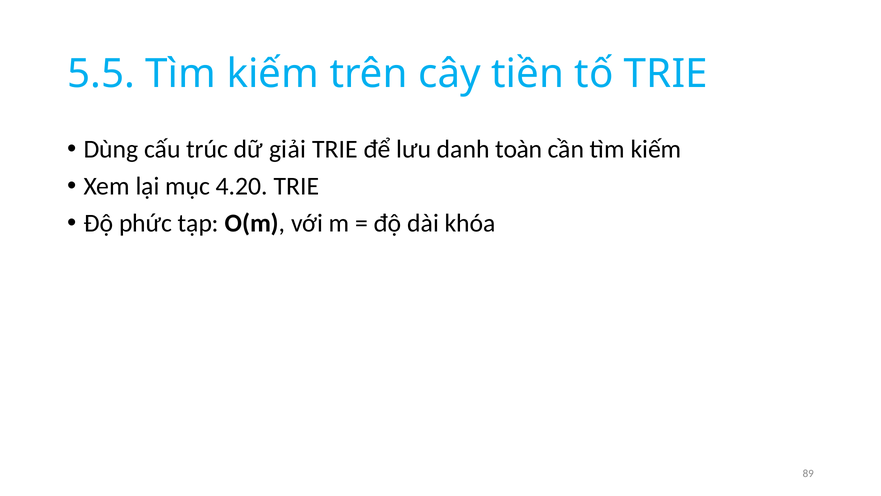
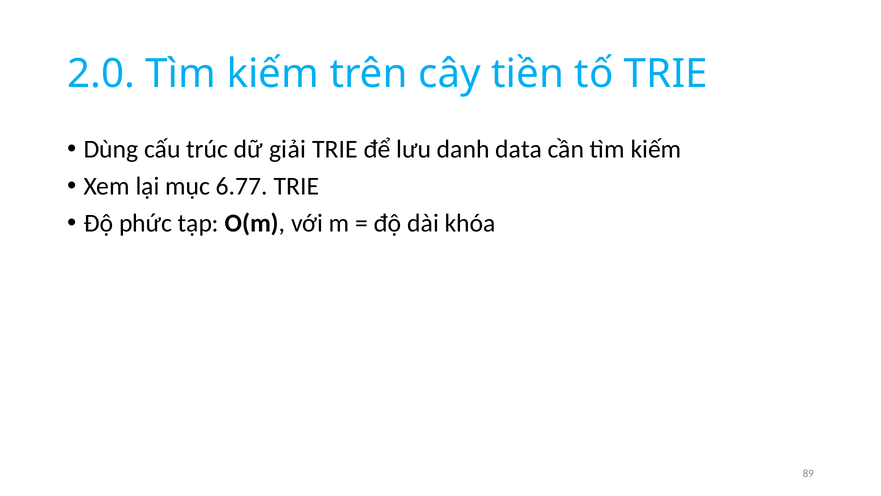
5.5: 5.5 -> 2.0 (101, 74)
toàn: toàn -> data (519, 149)
4.20: 4.20 -> 6.77 (242, 186)
